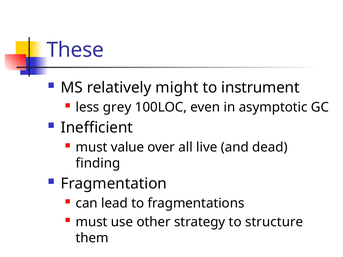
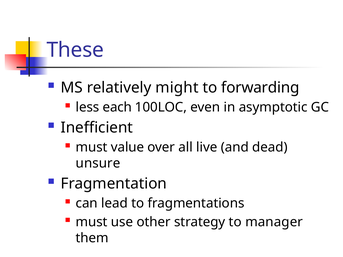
instrument: instrument -> forwarding (260, 88)
grey: grey -> each (117, 107)
finding: finding -> unsure (98, 163)
structure: structure -> manager (274, 222)
